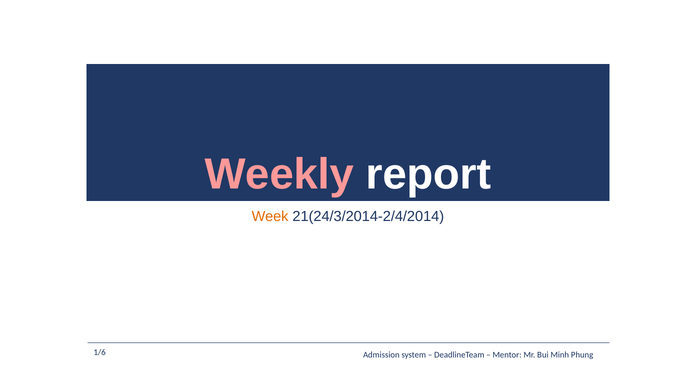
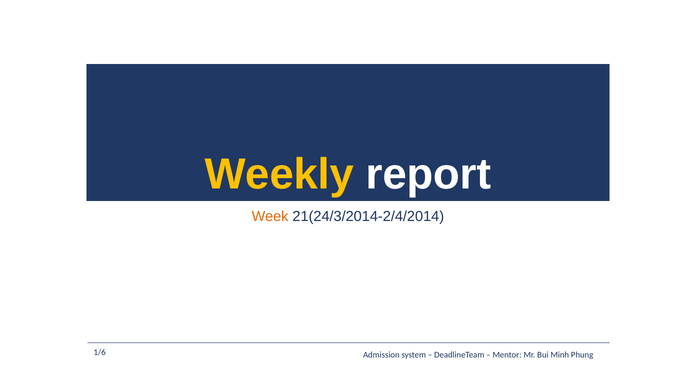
Weekly colour: pink -> yellow (279, 174)
